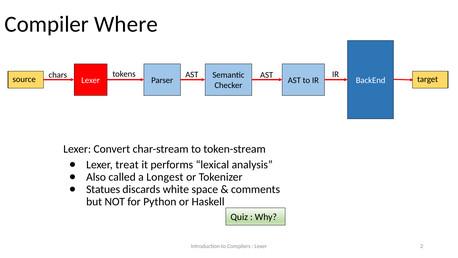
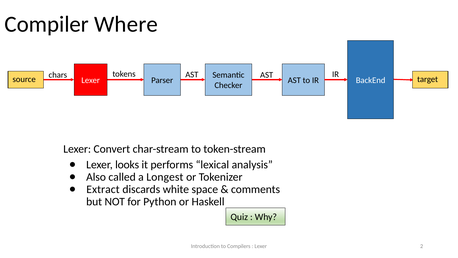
treat: treat -> looks (127, 164)
Statues: Statues -> Extract (103, 189)
